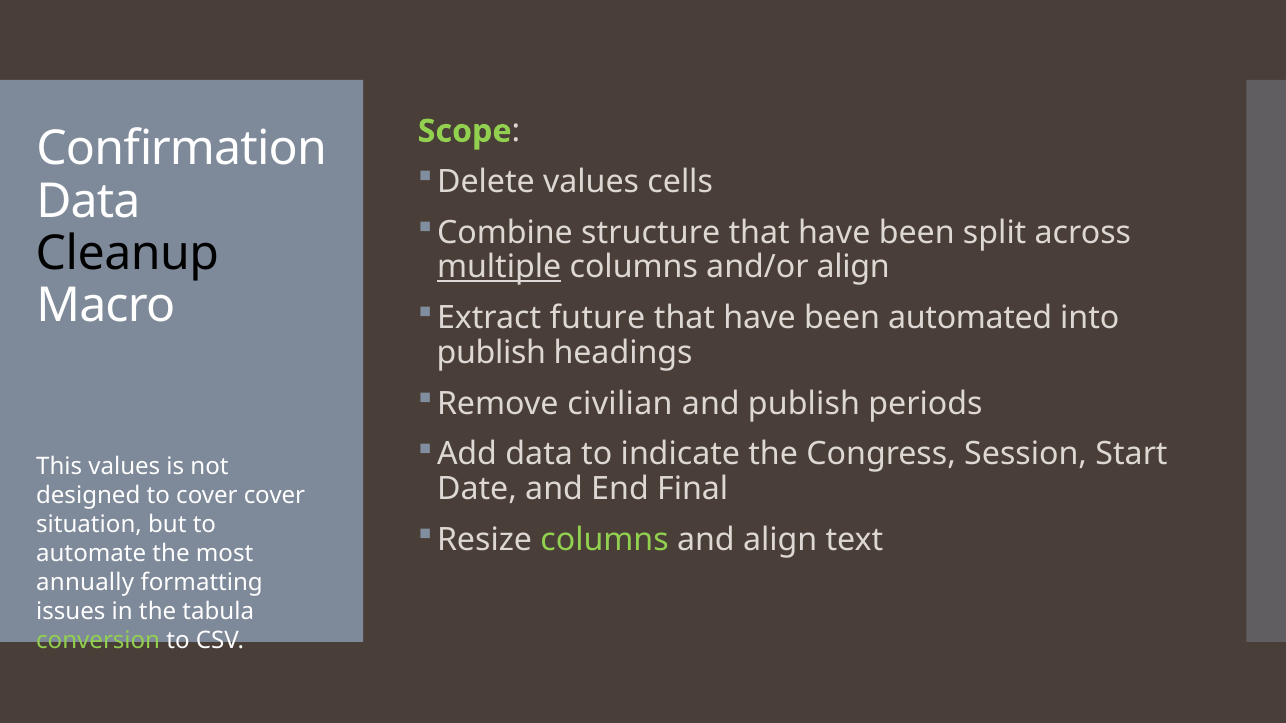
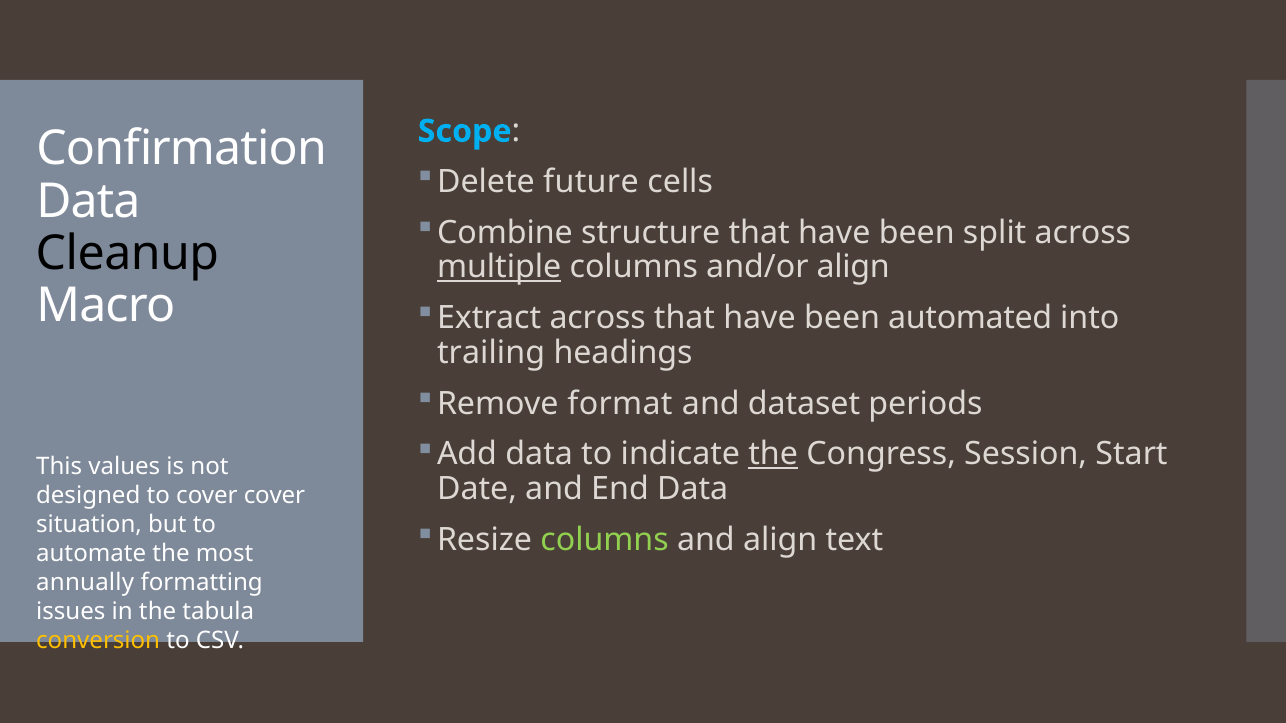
Scope colour: light green -> light blue (465, 131)
Delete values: values -> future (591, 182)
Extract future: future -> across (598, 318)
publish: publish -> trailing (491, 353)
civilian: civilian -> format (620, 404)
and publish: publish -> dataset (804, 404)
the underline: none -> present (773, 455)
End Final: Final -> Data (693, 489)
conversion colour: light green -> yellow (98, 641)
